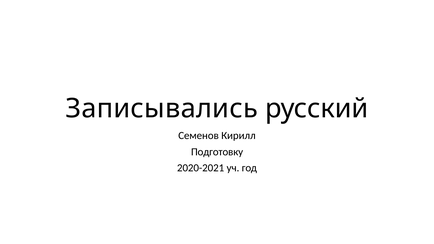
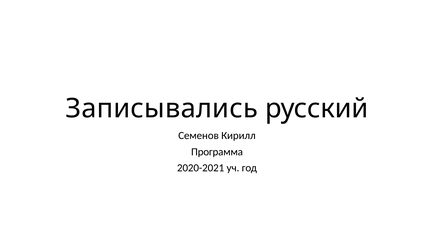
Подготовку: Подготовку -> Программа (217, 152)
